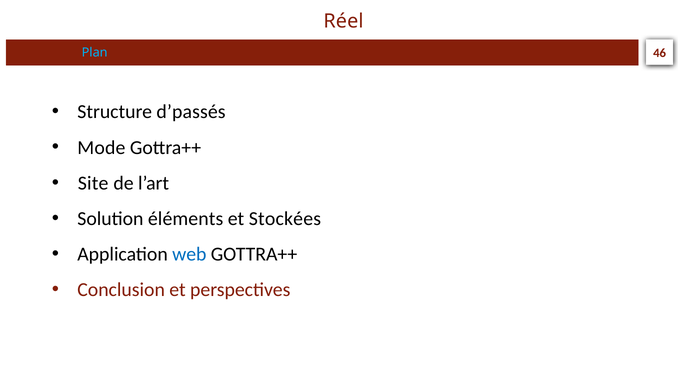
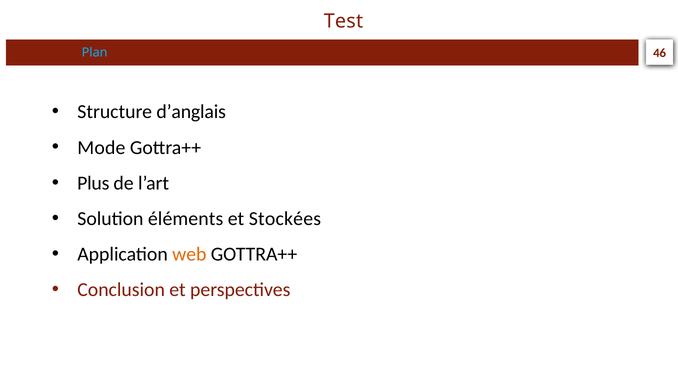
Réel: Réel -> Test (343, 21)
d’passés: d’passés -> d’anglais (191, 112)
Site: Site -> Plus (93, 183)
web colour: blue -> orange (189, 255)
